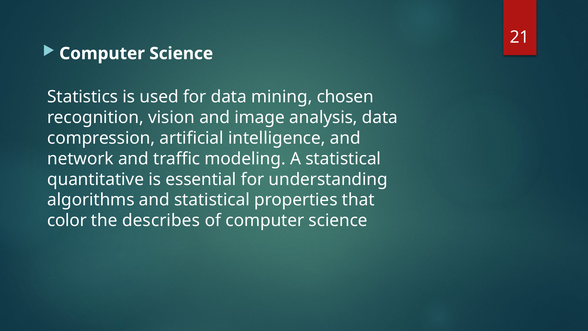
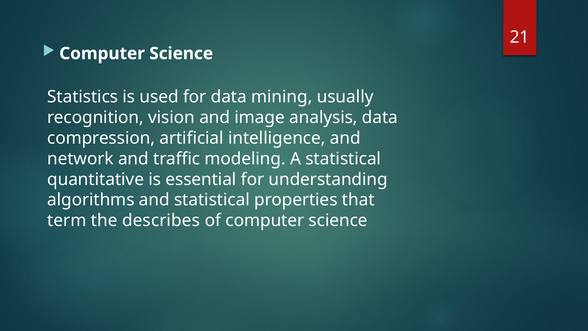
chosen: chosen -> usually (345, 97)
color: color -> term (67, 220)
